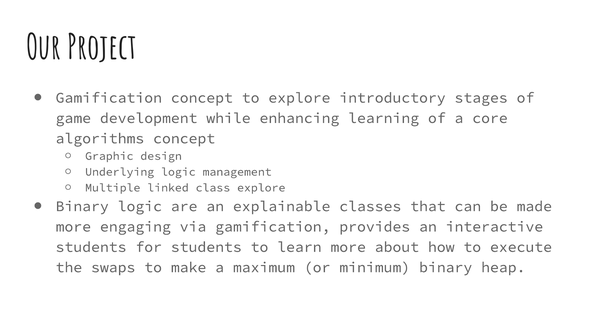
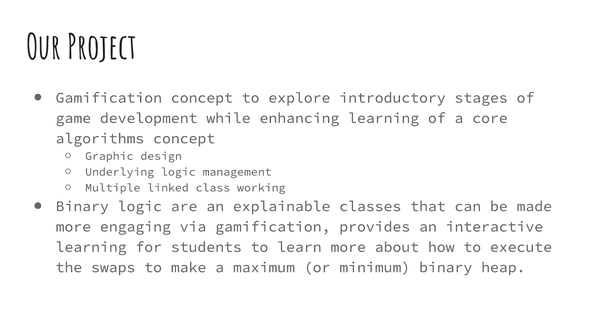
class explore: explore -> working (261, 188)
students: students -> learning (91, 247)
